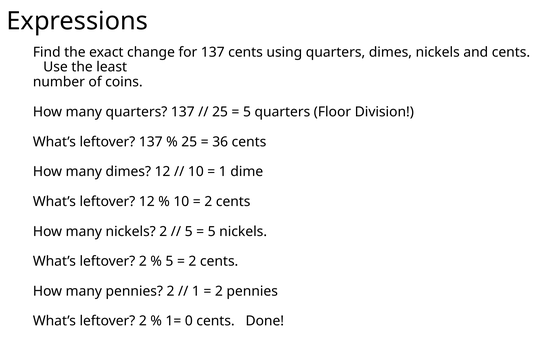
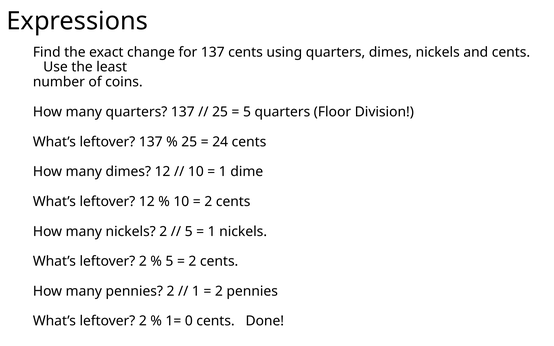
36: 36 -> 24 (220, 142)
5: 5 -> 1 (212, 232)
